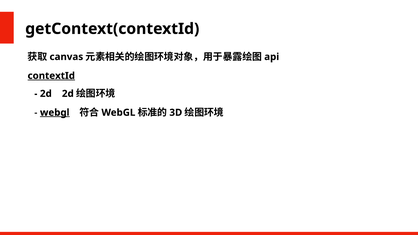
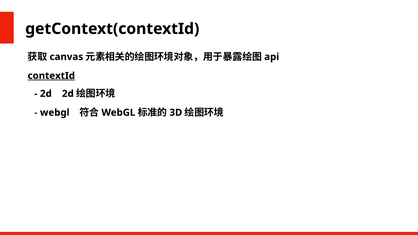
webgl underline: present -> none (55, 113)
